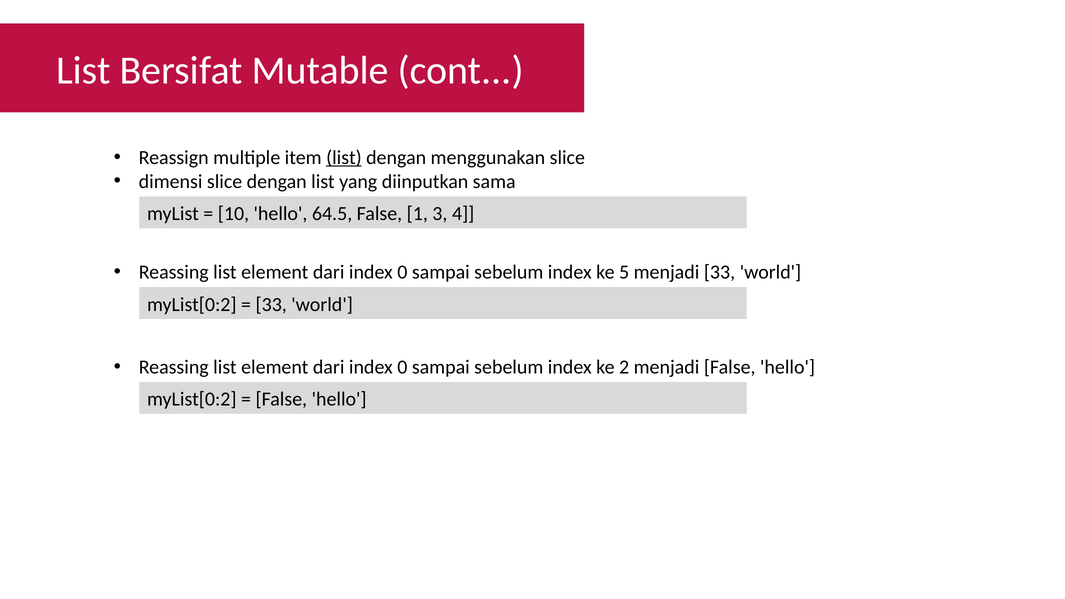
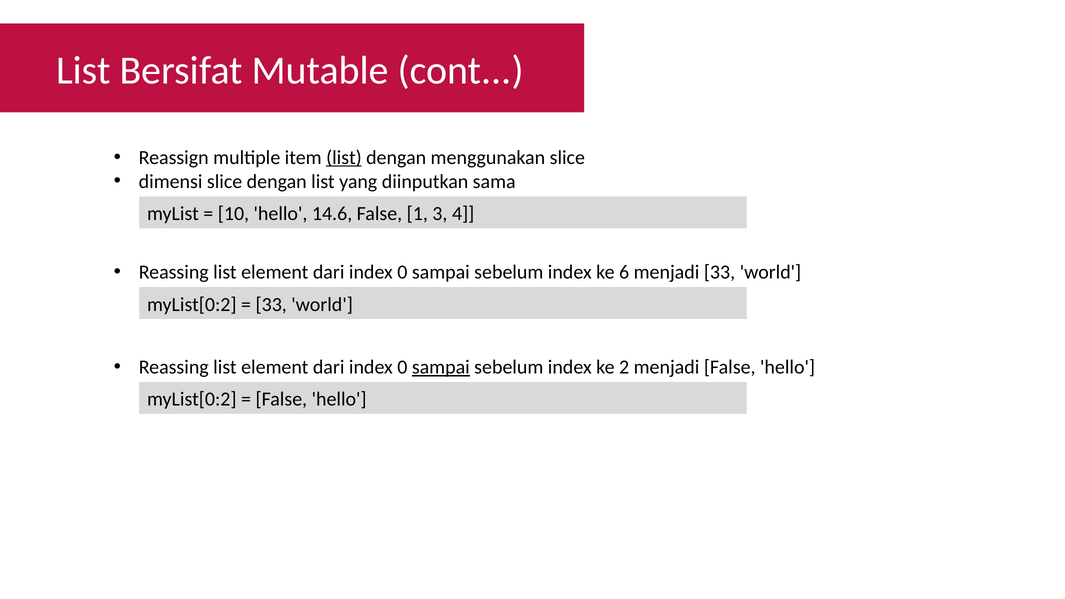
64.5: 64.5 -> 14.6 (332, 214)
5: 5 -> 6 (624, 272)
sampai underline: none -> present (441, 367)
